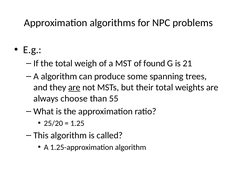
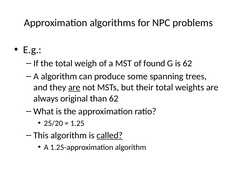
is 21: 21 -> 62 (187, 63)
choose: choose -> original (74, 98)
than 55: 55 -> 62 (114, 98)
called underline: none -> present (110, 135)
